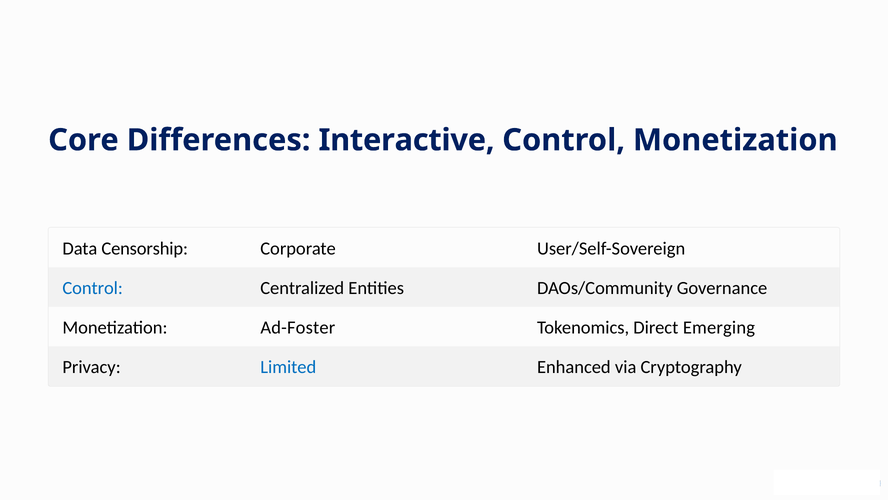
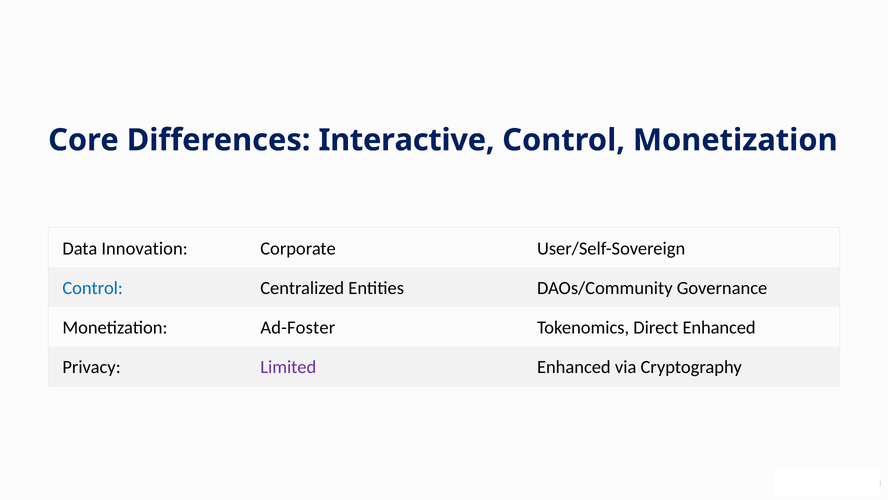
Censorship: Censorship -> Innovation (145, 248)
Direct Emerging: Emerging -> Enhanced (719, 327)
Limited colour: blue -> purple (288, 367)
